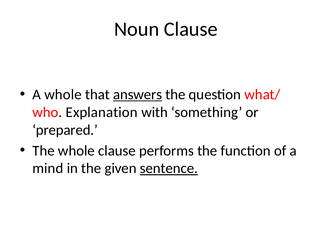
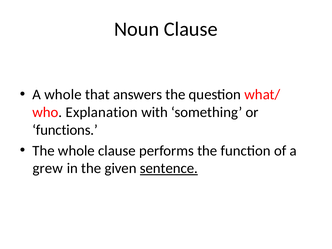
answers underline: present -> none (138, 95)
prepared: prepared -> functions (65, 130)
mind: mind -> grew (48, 168)
